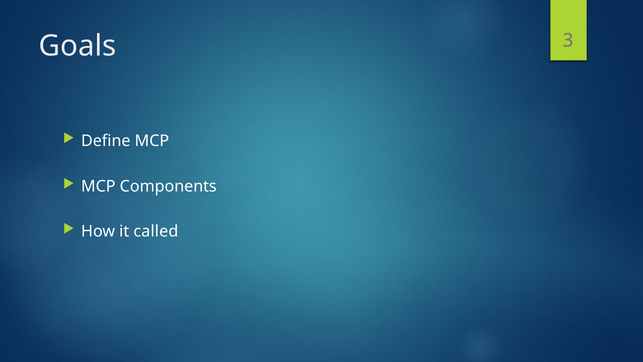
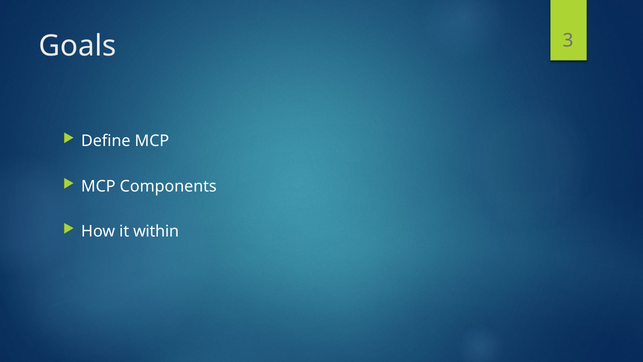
called: called -> within (156, 231)
